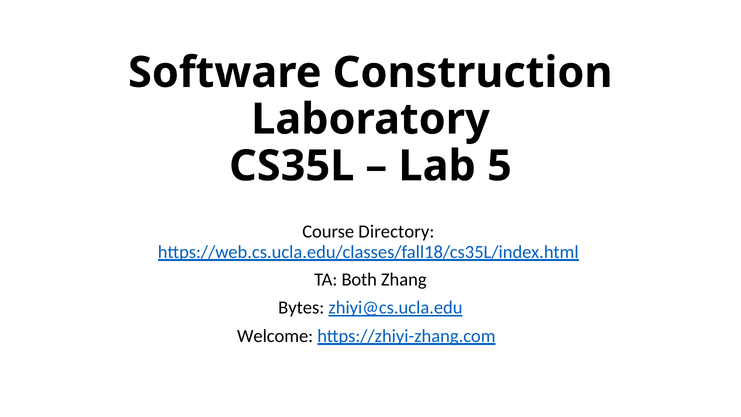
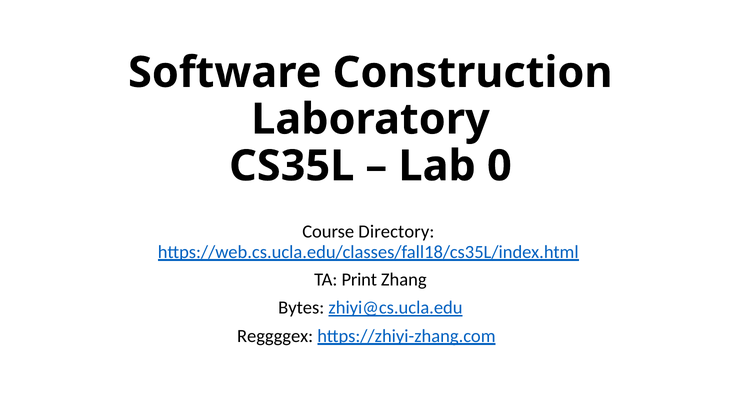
5: 5 -> 0 (499, 166)
Both: Both -> Print (359, 280)
Welcome: Welcome -> Reggggex (275, 336)
